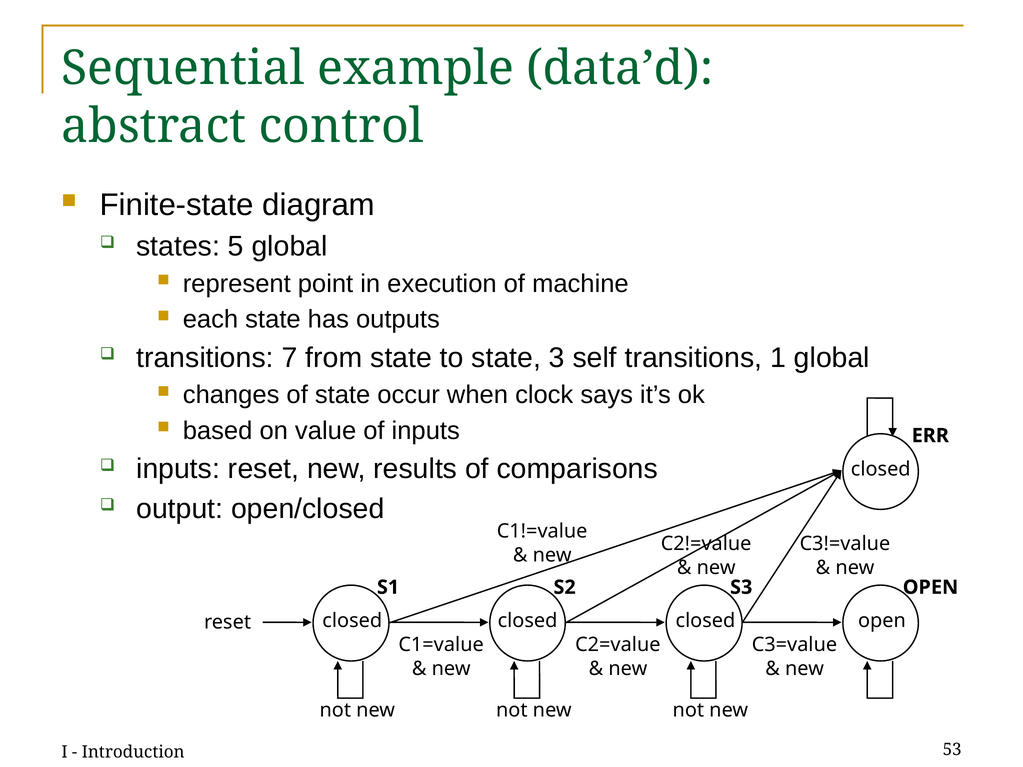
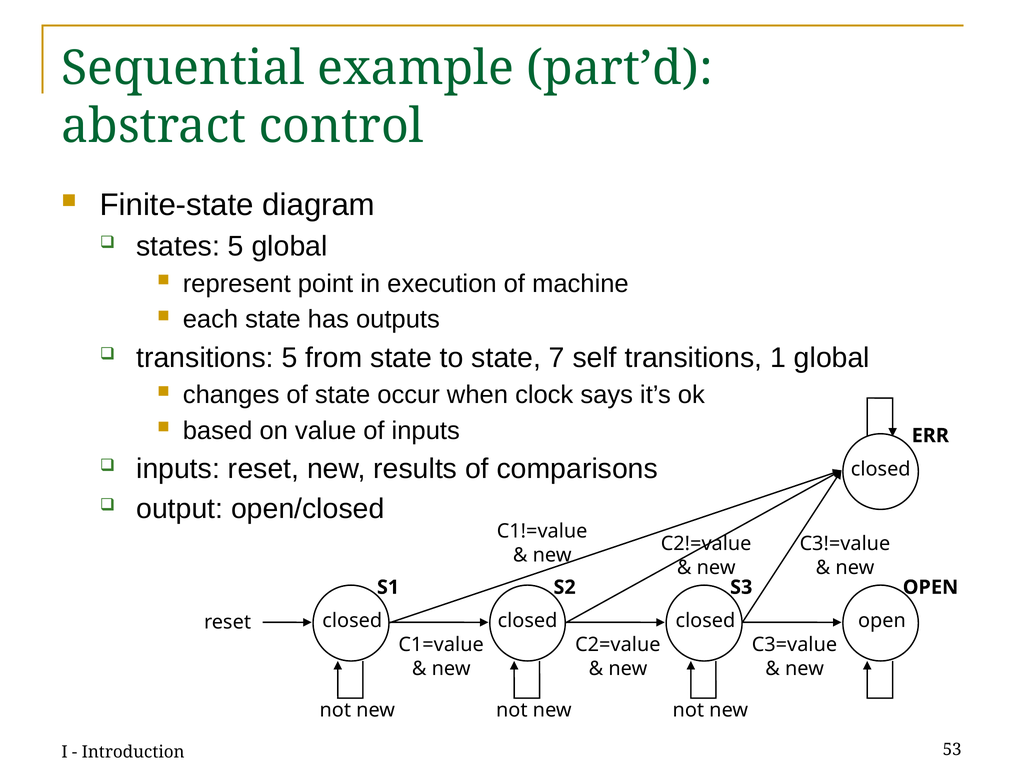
data’d: data’d -> part’d (620, 69)
transitions 7: 7 -> 5 (290, 358)
3: 3 -> 7 (557, 358)
